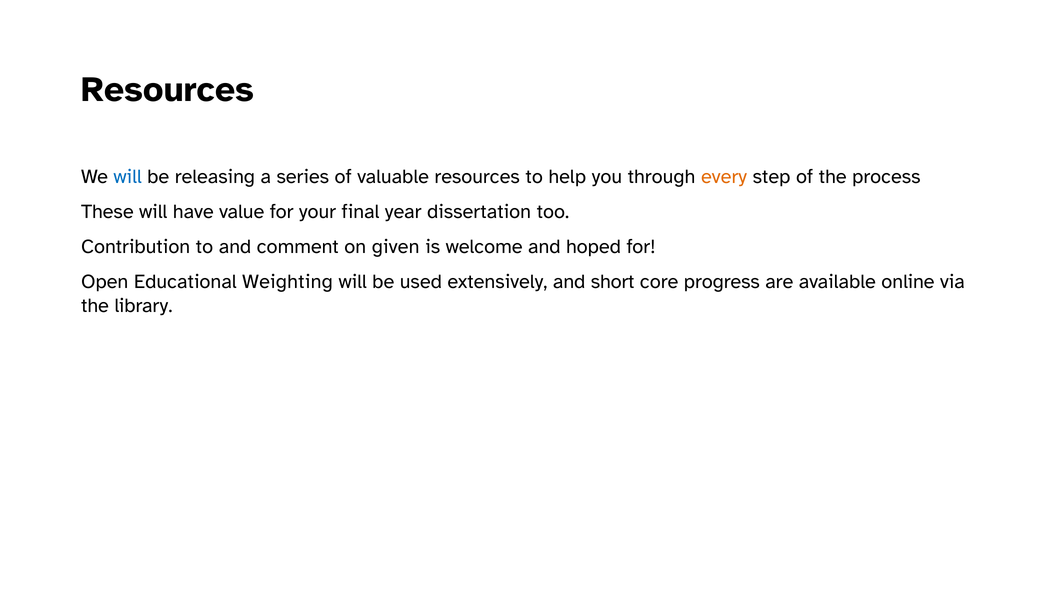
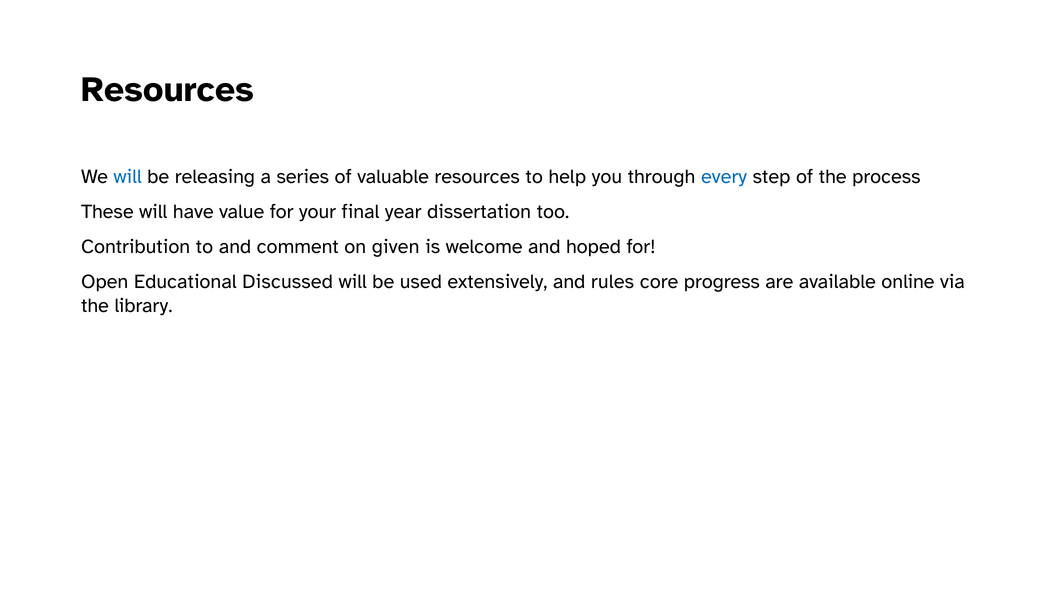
every colour: orange -> blue (724, 177)
Weighting: Weighting -> Discussed (288, 281)
short: short -> rules (613, 281)
